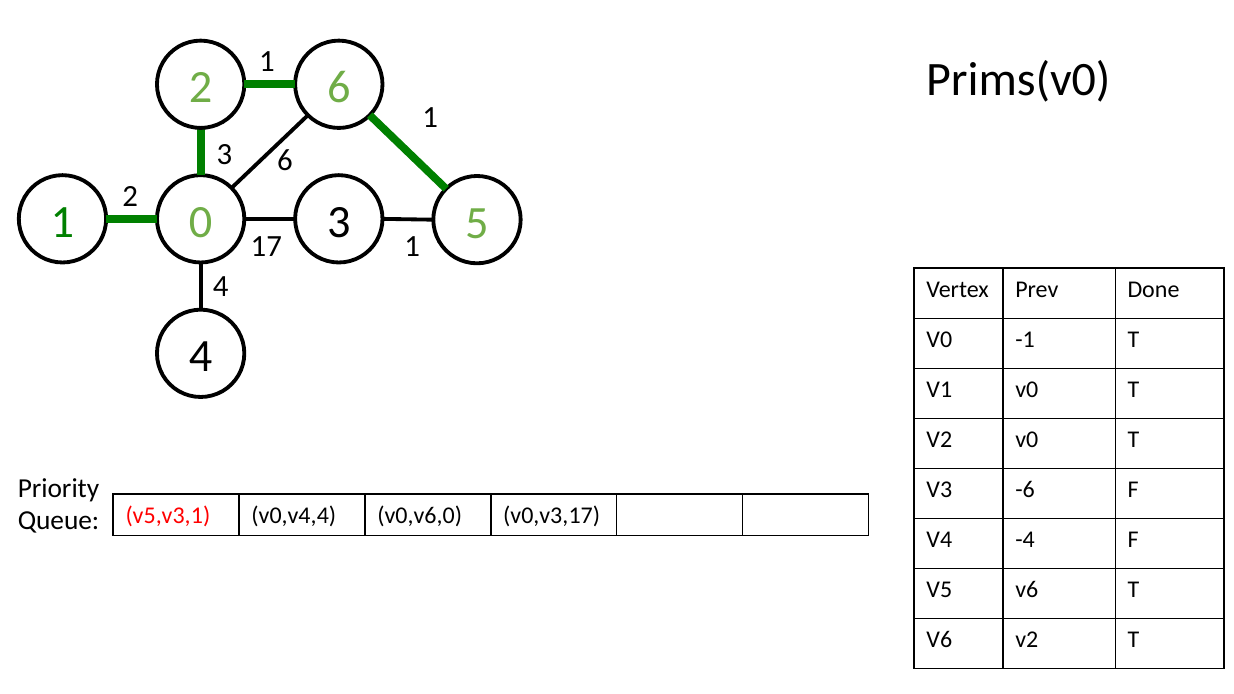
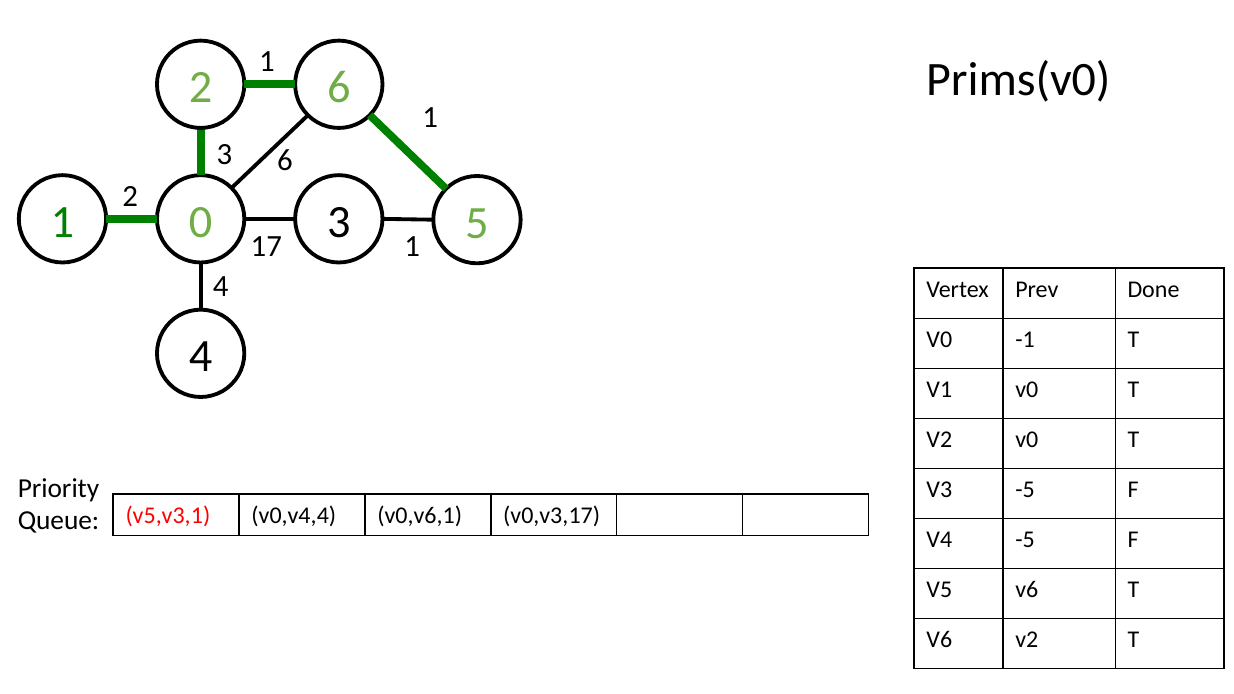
V3 -6: -6 -> -5 (1025, 490)
v0,v6,0: v0,v6,0 -> v0,v6,1 (420, 515)
V4 -4: -4 -> -5 (1025, 540)
